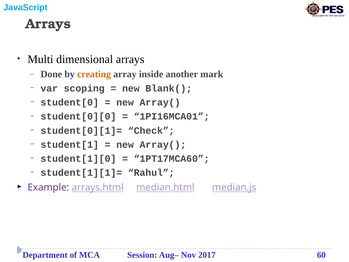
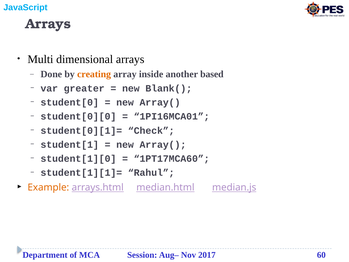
mark: mark -> based (212, 74)
scoping: scoping -> greater (84, 88)
Example colour: purple -> orange (48, 187)
